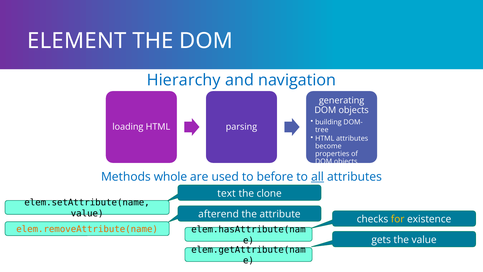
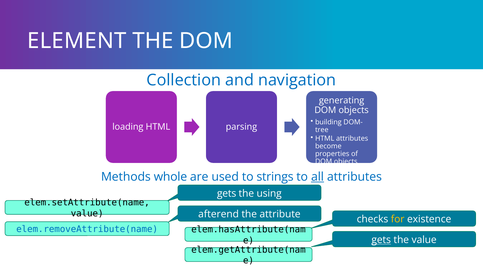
Hierarchy: Hierarchy -> Collection (184, 80)
before: before -> strings (275, 176)
text: text -> gets (227, 193)
clone: clone -> using (269, 193)
elem.removeAttribute(name colour: orange -> blue (87, 229)
gets underline: none -> present (381, 240)
